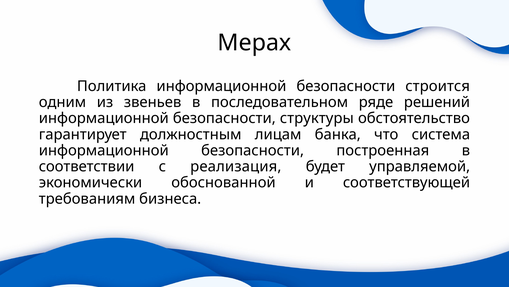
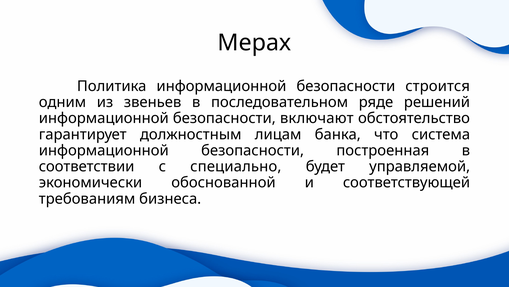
структуры: структуры -> включают (317, 118)
реализация: реализация -> специально (236, 166)
